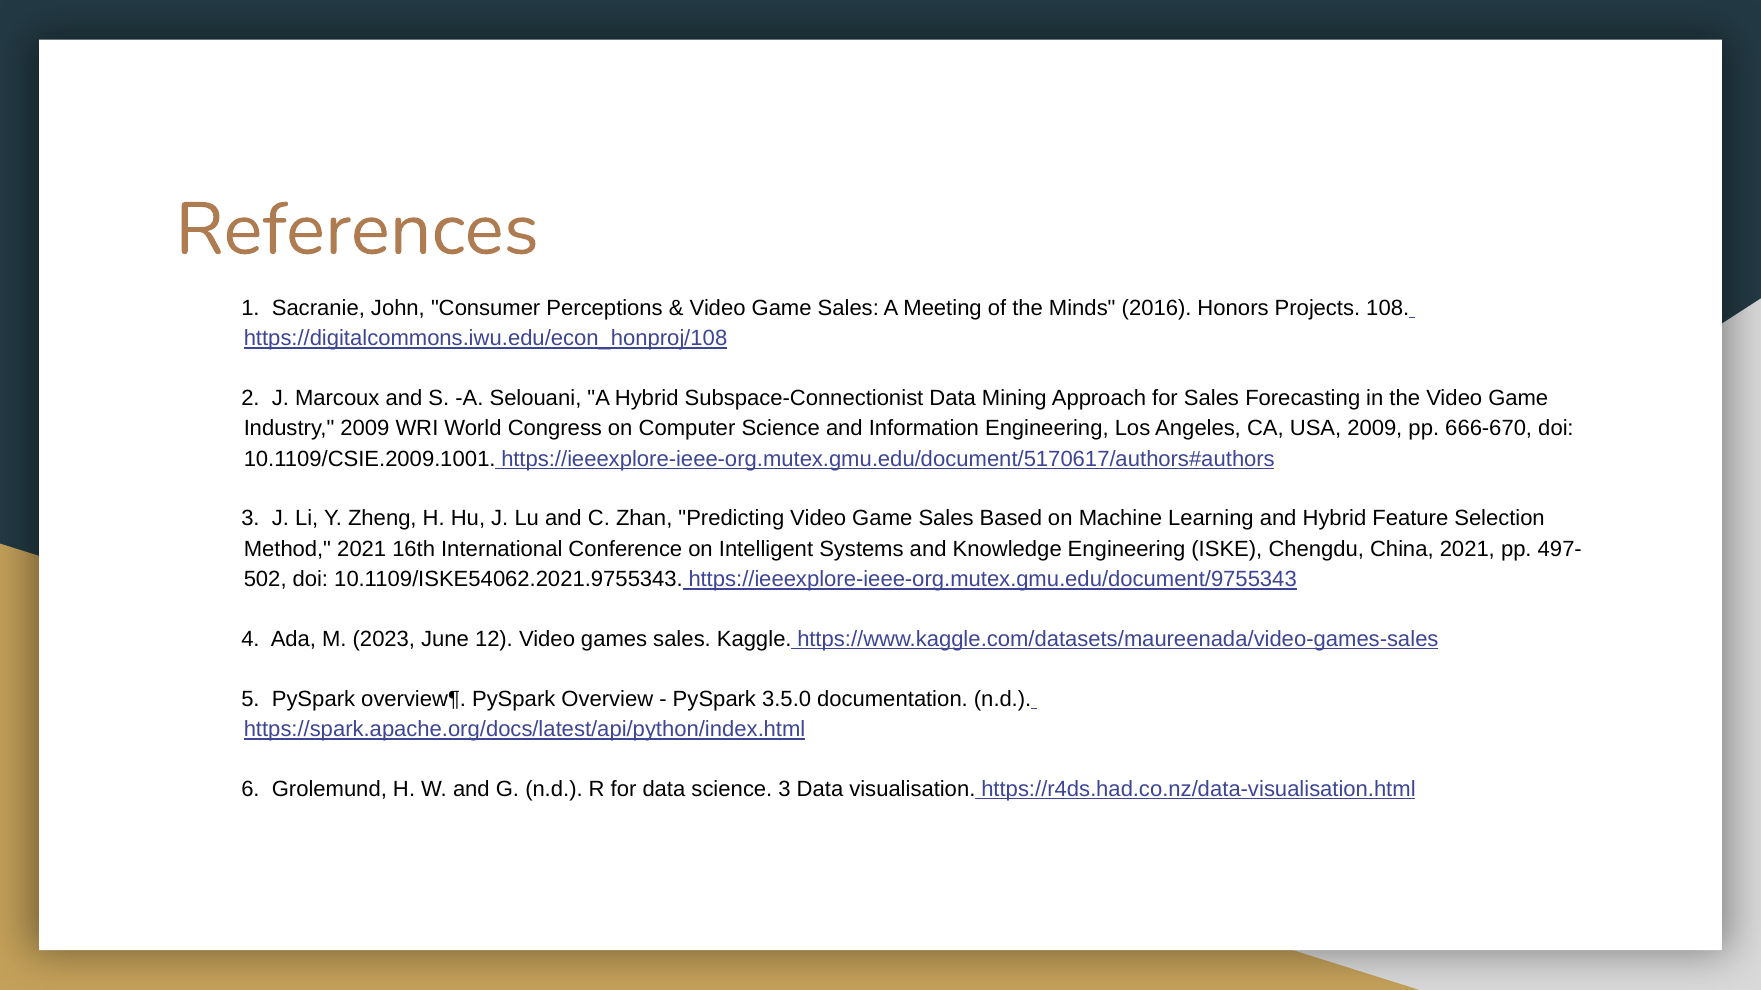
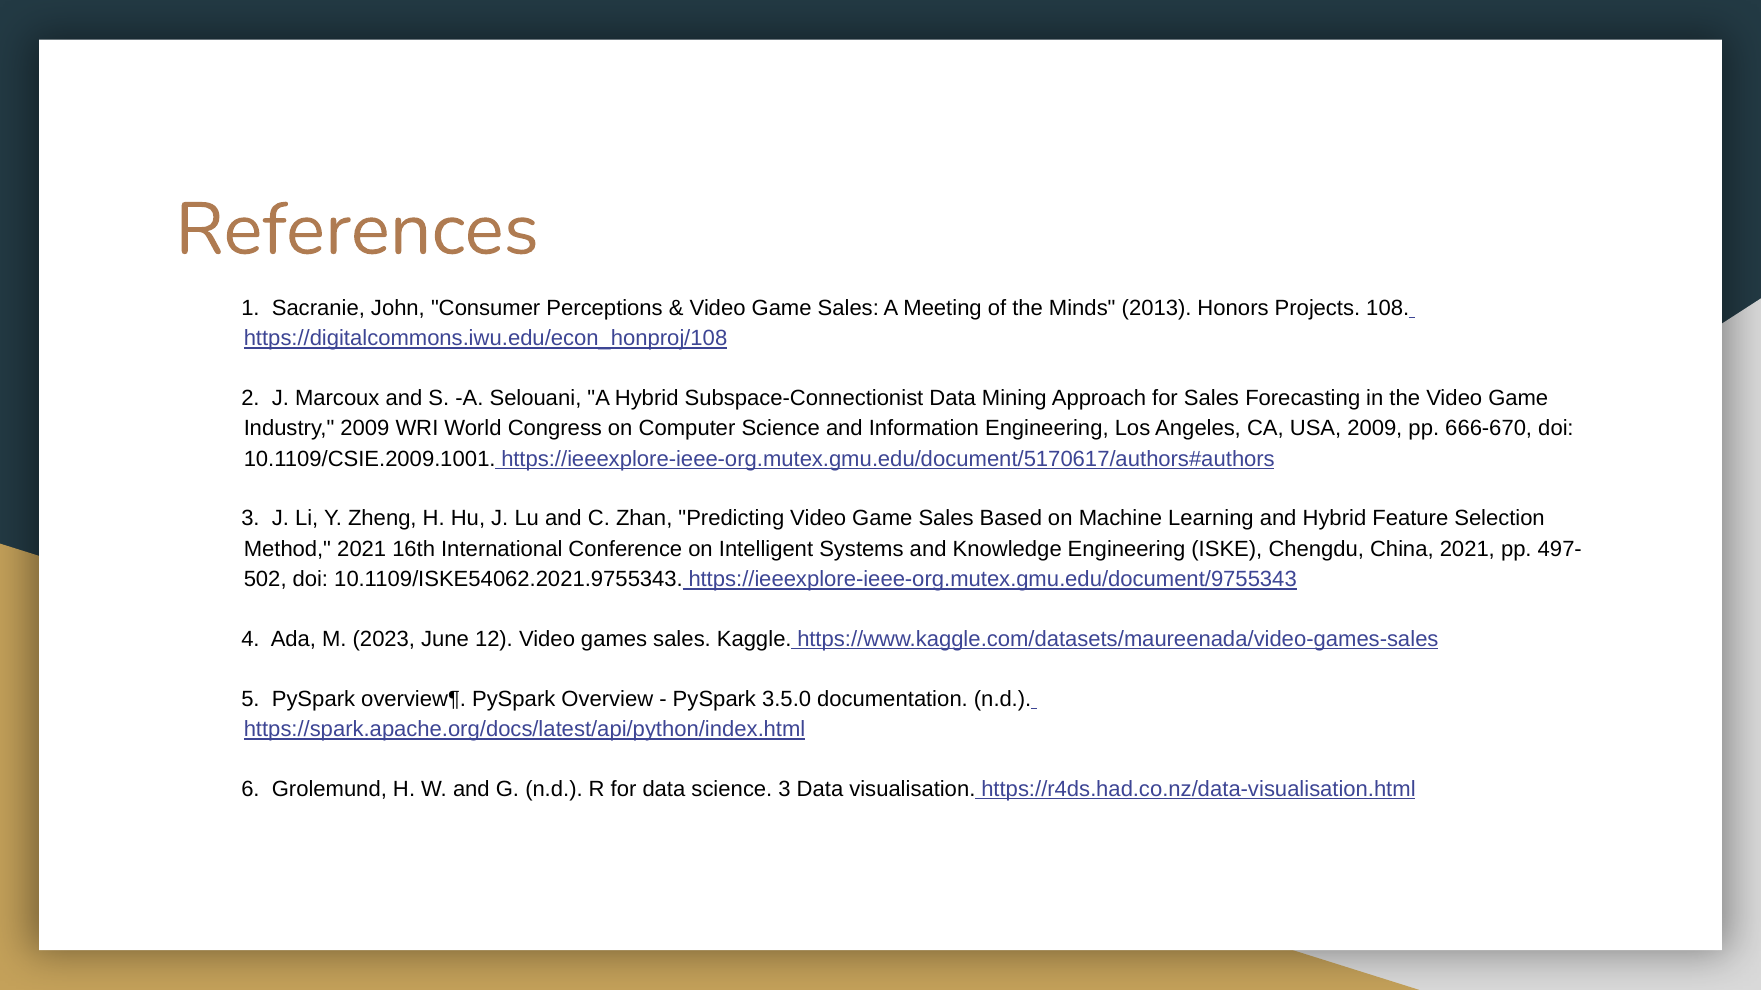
2016: 2016 -> 2013 (1157, 308)
